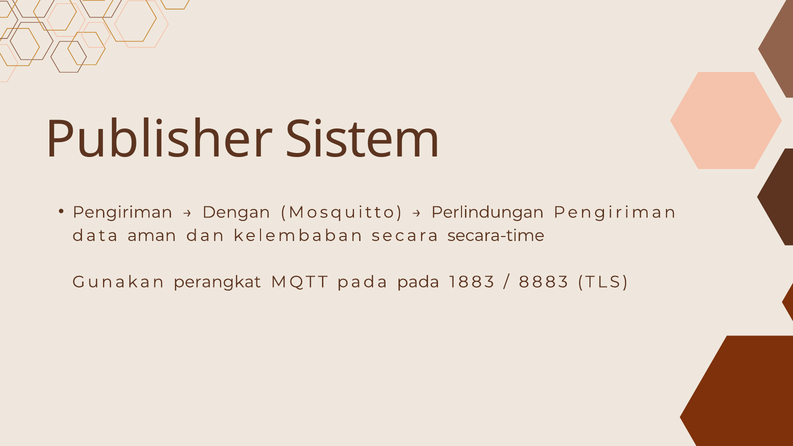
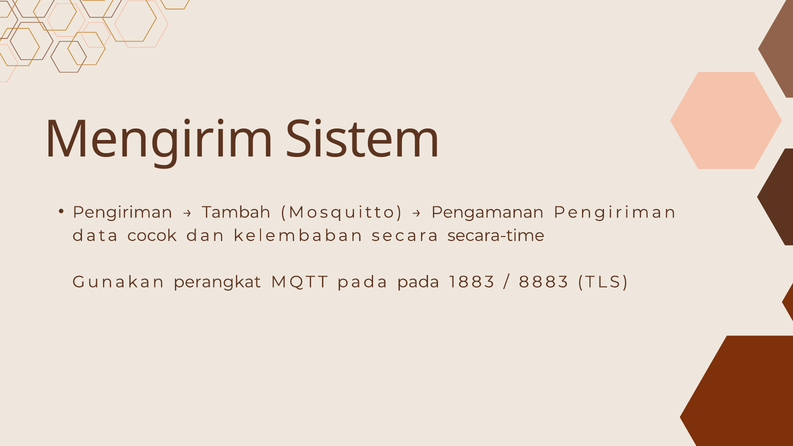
Publisher: Publisher -> Mengirim (159, 140)
Dengan: Dengan -> Tambah (236, 212)
Perlindungan: Perlindungan -> Pengamanan (488, 212)
aman: aman -> cocok (152, 236)
